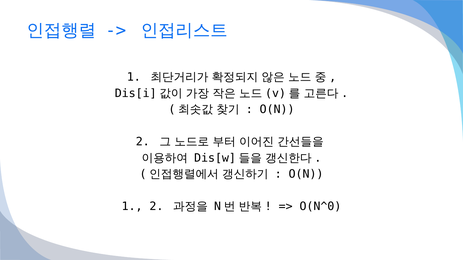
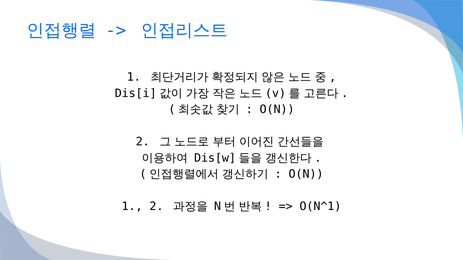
O(N^0: O(N^0 -> O(N^1 (320, 207)
